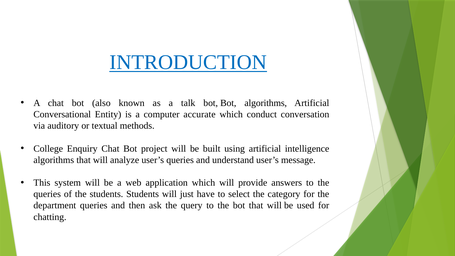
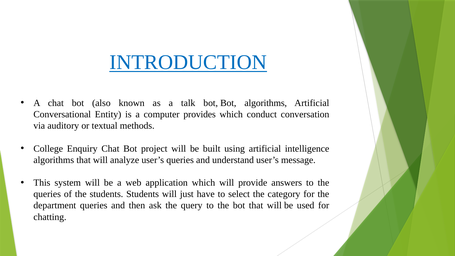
accurate: accurate -> provides (200, 114)
